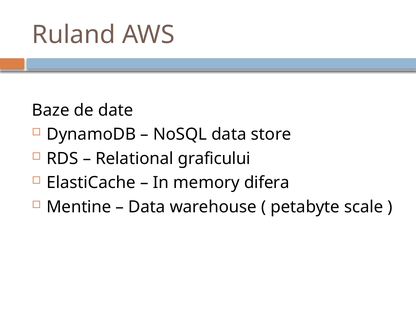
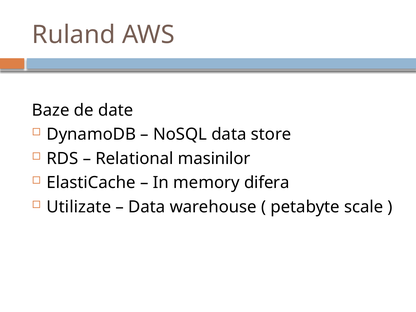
graficului: graficului -> masinilor (214, 159)
Mentine: Mentine -> Utilizate (79, 207)
